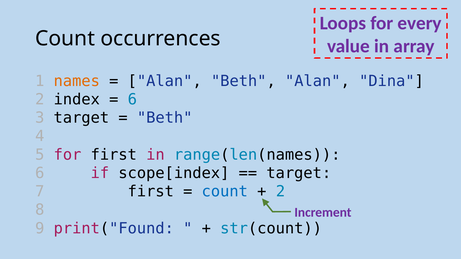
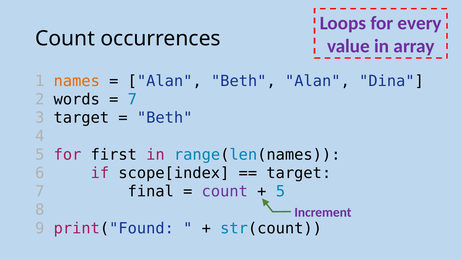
index: index -> words (77, 99)
6: 6 -> 7 (132, 99)
7 first: first -> final (151, 192)
count colour: blue -> purple (225, 192)
2: 2 -> 5 (281, 192)
